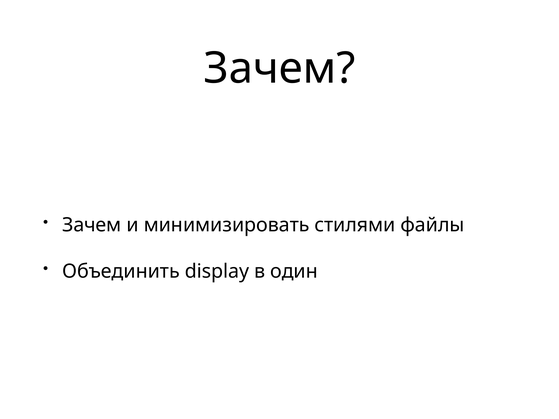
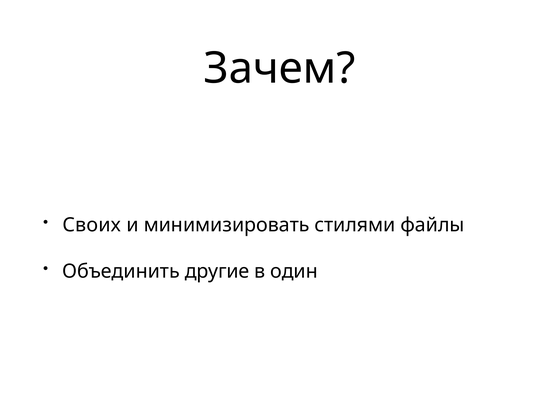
Зачем: Зачем -> Своих (92, 225)
display: display -> другие (217, 272)
